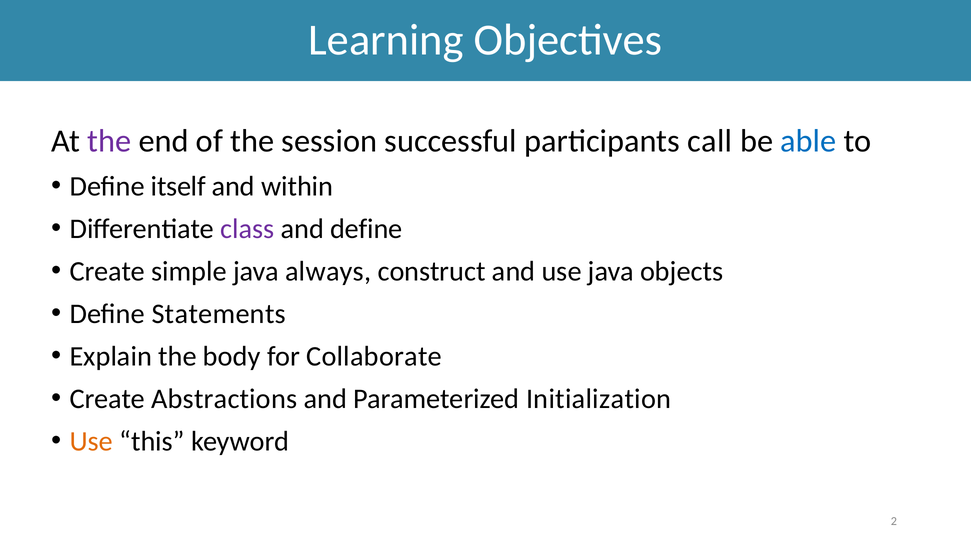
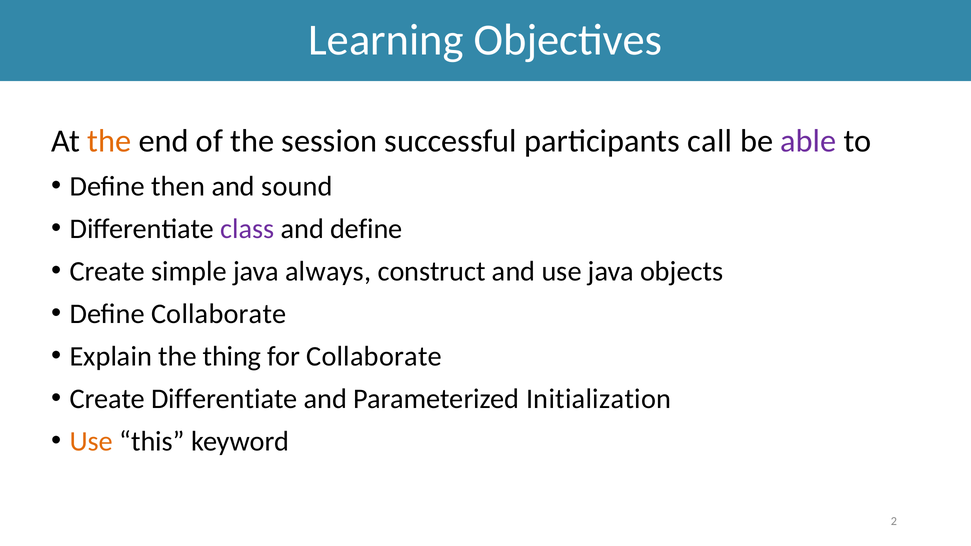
the colour: purple -> orange (109, 141)
able colour: blue -> purple (808, 141)
itself: itself -> then (178, 187)
within: within -> sound (297, 187)
Define Statements: Statements -> Collaborate (219, 314)
body: body -> thing (232, 356)
Create Abstractions: Abstractions -> Differentiate (224, 399)
